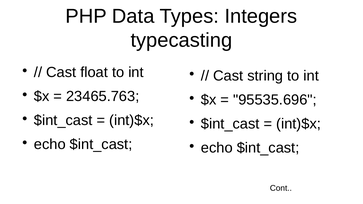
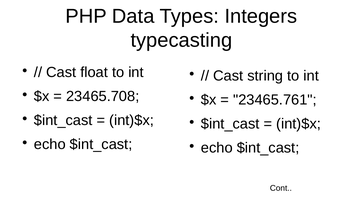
23465.763: 23465.763 -> 23465.708 (103, 96)
95535.696: 95535.696 -> 23465.761 (275, 100)
